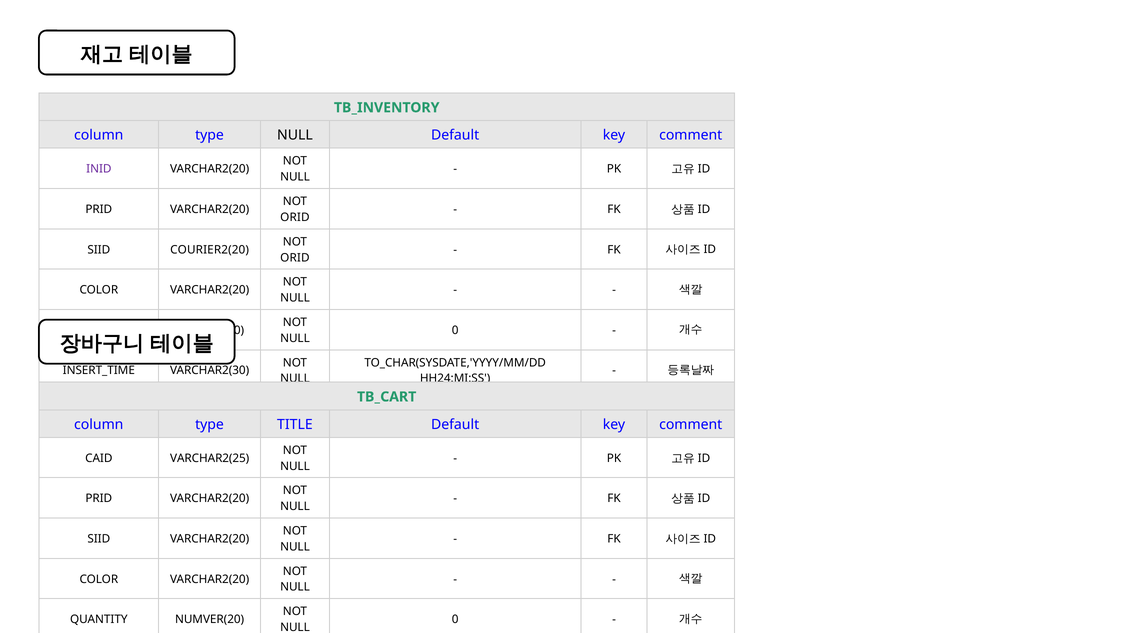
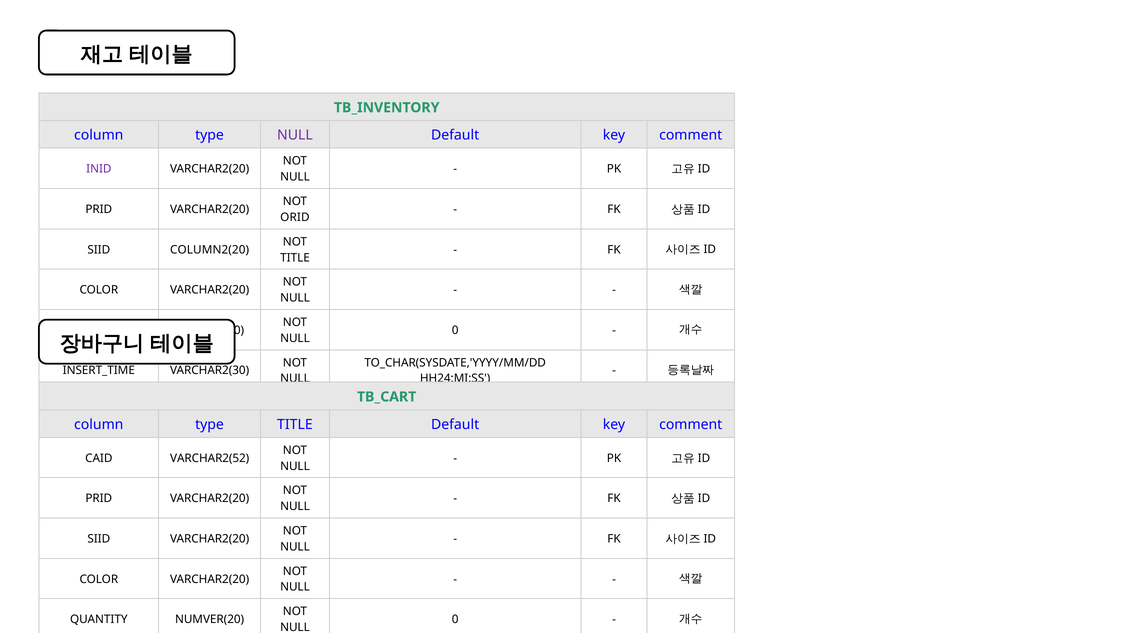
NULL colour: black -> purple (295, 135)
COURIER2(20: COURIER2(20 -> COLUMN2(20 (210, 250)
ORID: ORID -> TITLE (295, 258)
VARCHAR2(25: VARCHAR2(25 -> VARCHAR2(52 (210, 459)
